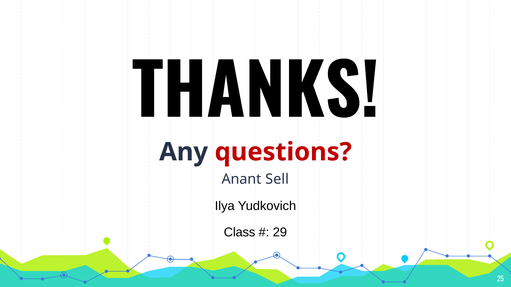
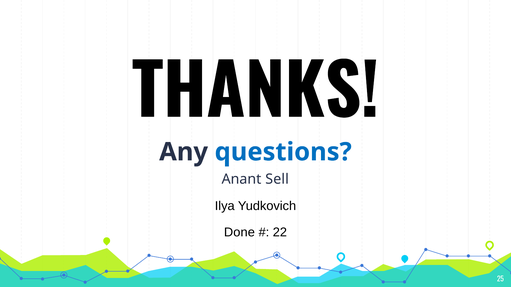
questions colour: red -> blue (283, 152)
Class: Class -> Done (239, 233)
29: 29 -> 22 (280, 233)
